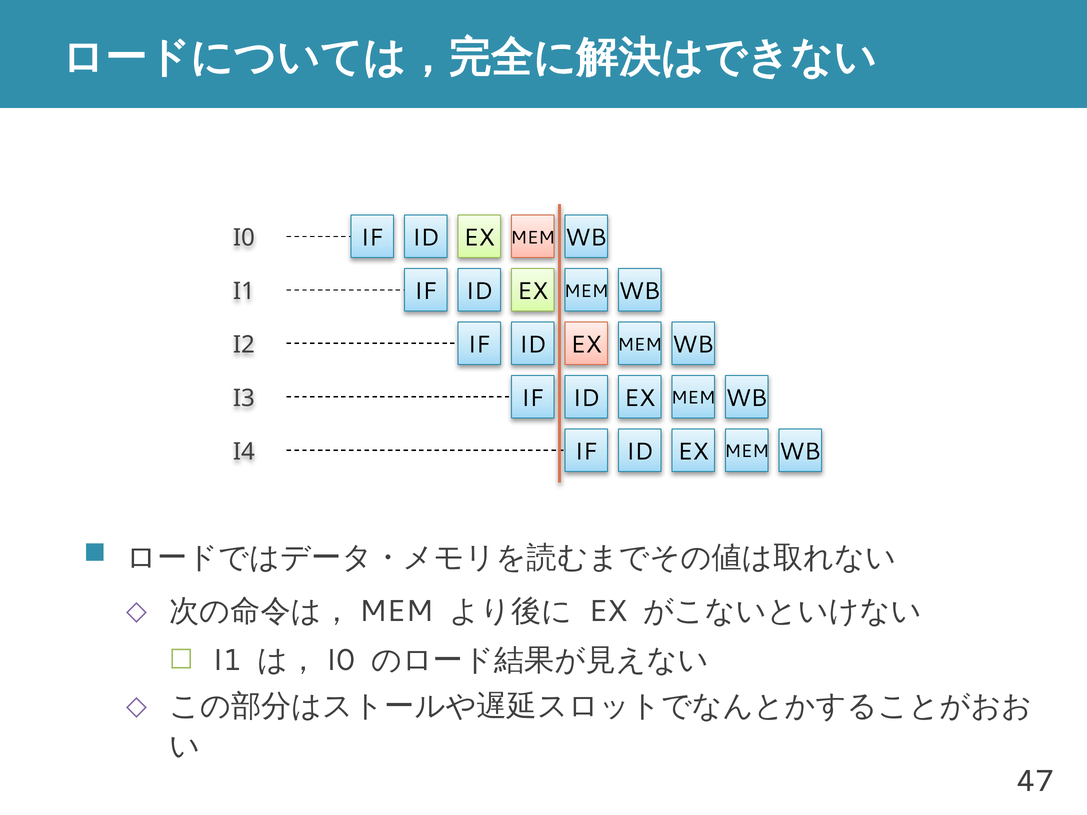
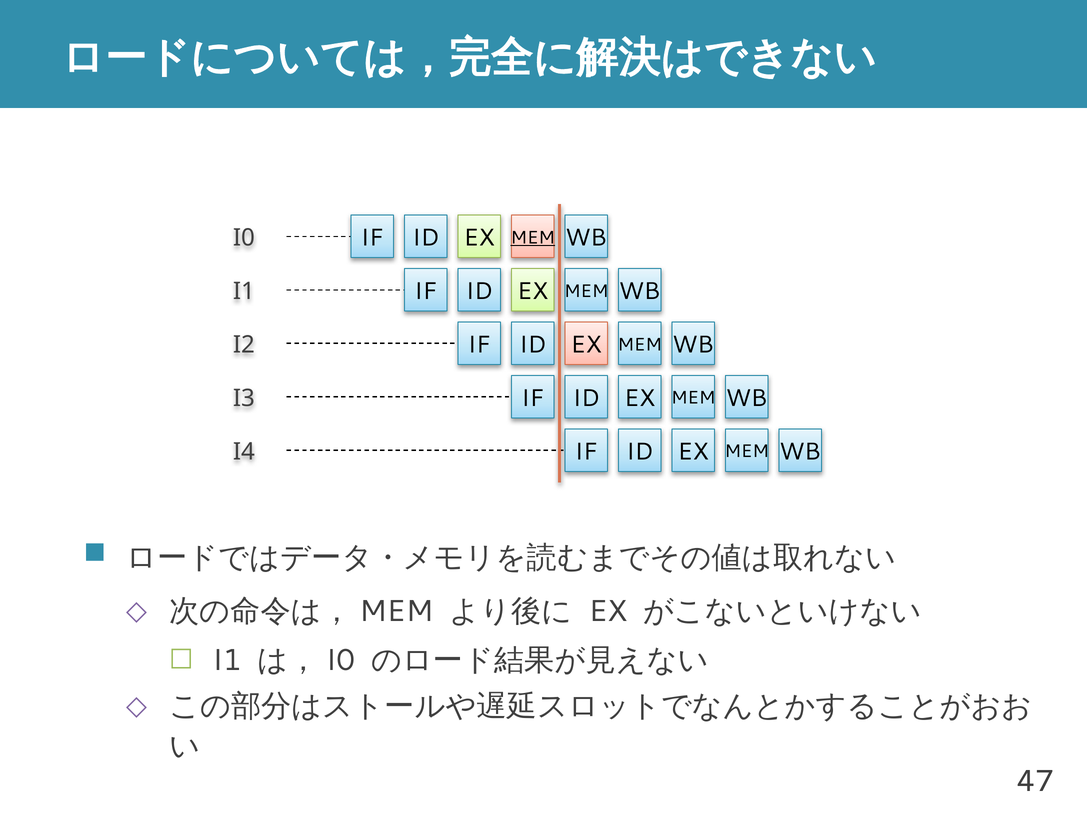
MEM underline: none -> present (533, 238)
